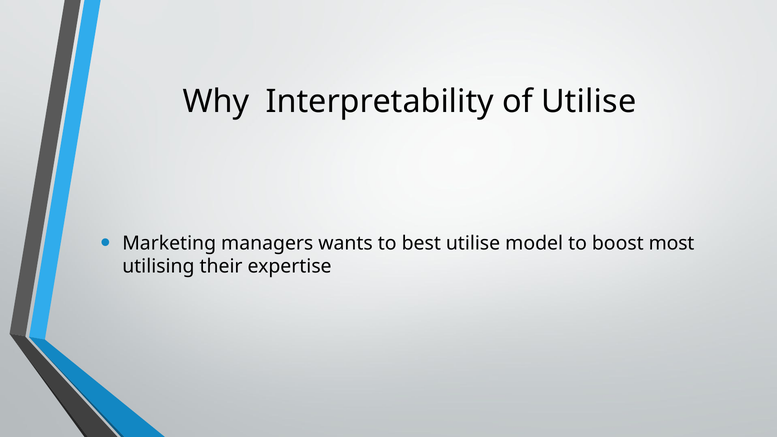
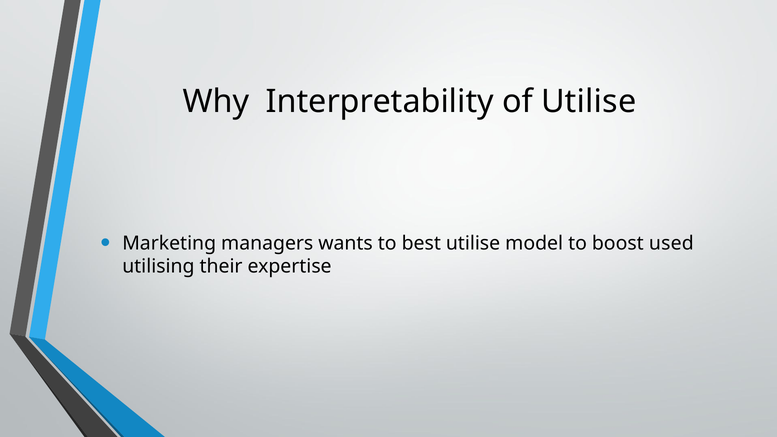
most: most -> used (671, 243)
